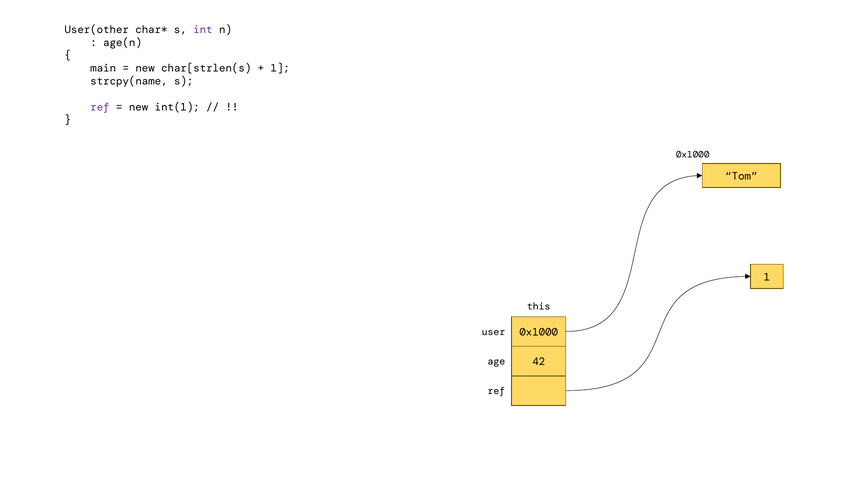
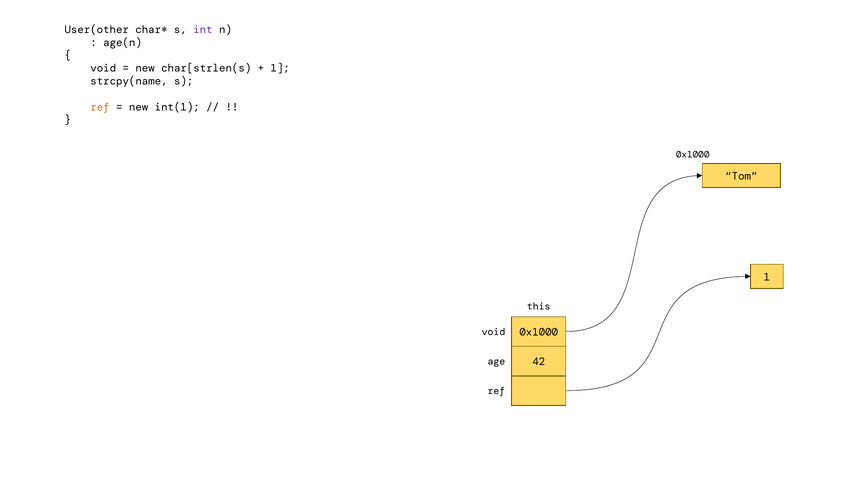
main: main -> void (103, 68)
ref colour: purple -> orange (100, 107)
user: user -> void (493, 332)
